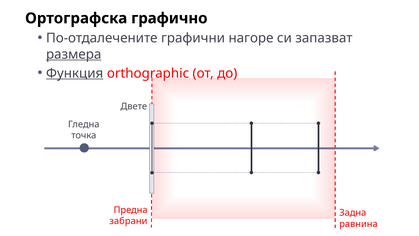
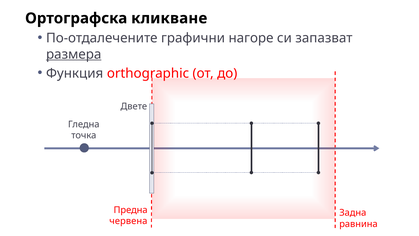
графично: графично -> кликване (169, 18)
Функция underline: present -> none (75, 73)
забрани: забрани -> червена (128, 221)
